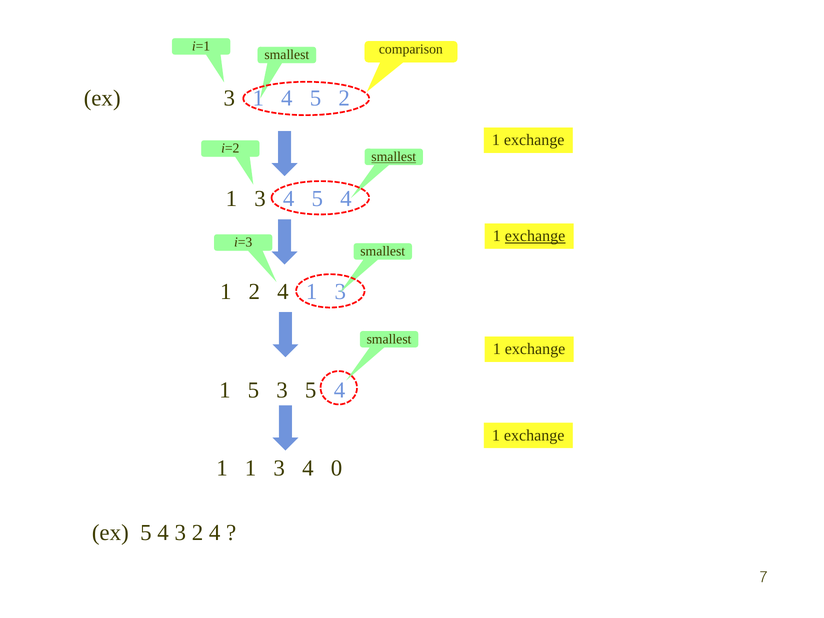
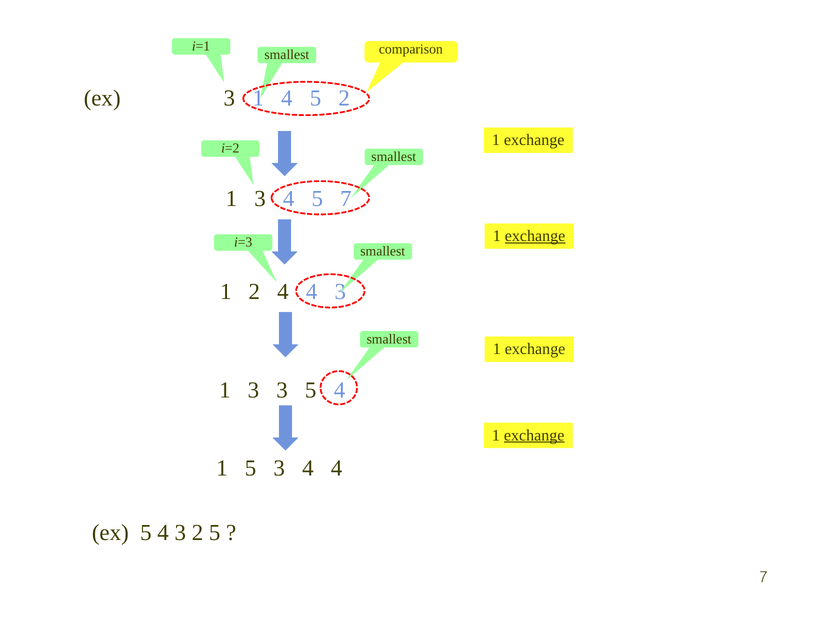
smallest underline: present -> none (394, 157)
4 5 4: 4 -> 7 (346, 199)
2 4 1: 1 -> 4 (312, 292)
5: 5 -> 3 (253, 390)
exchange underline: none -> present (534, 435)
1 1: 1 -> 5 (251, 468)
3 4 0: 0 -> 4 (336, 468)
3 2 4: 4 -> 5 (215, 533)
